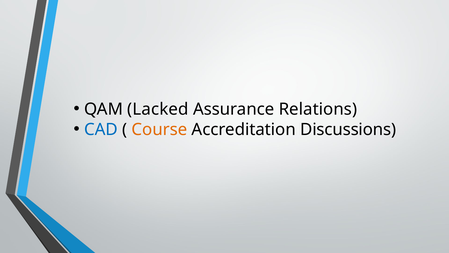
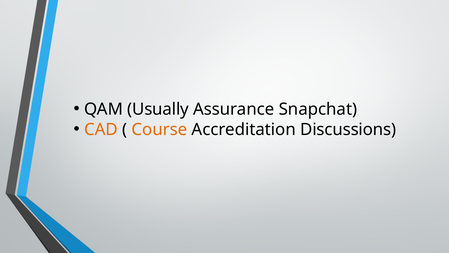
Lacked: Lacked -> Usually (158, 109)
Relations: Relations -> Snapchat (318, 109)
CAD colour: blue -> orange (101, 129)
